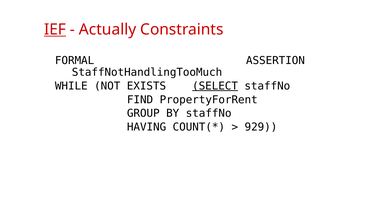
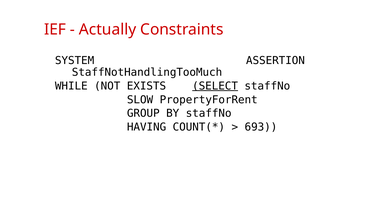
IEF underline: present -> none (55, 29)
FORMAL: FORMAL -> SYSTEM (75, 60)
FIND: FIND -> SLOW (140, 100)
929: 929 -> 693 (261, 127)
